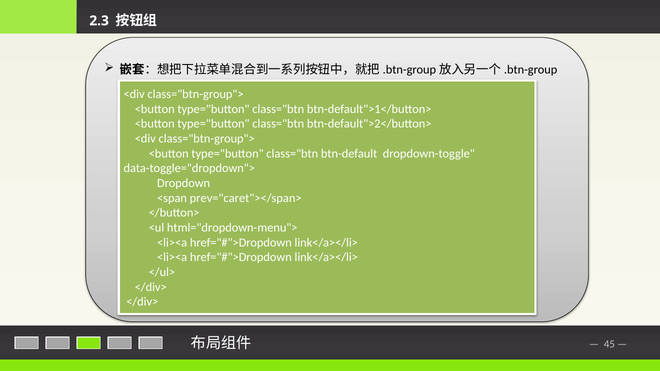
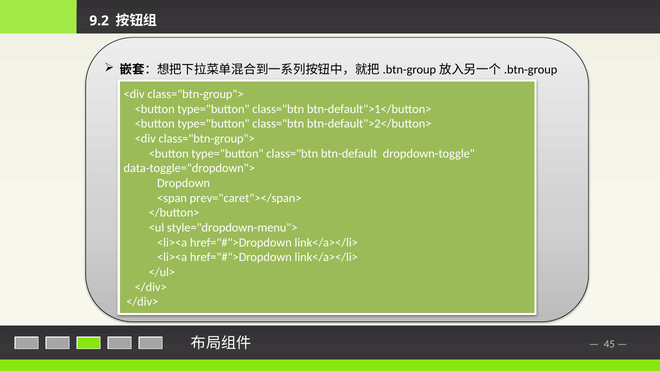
2.3: 2.3 -> 9.2 (99, 21)
html="dropdown-menu">: html="dropdown-menu"> -> style="dropdown-menu"> (232, 228)
